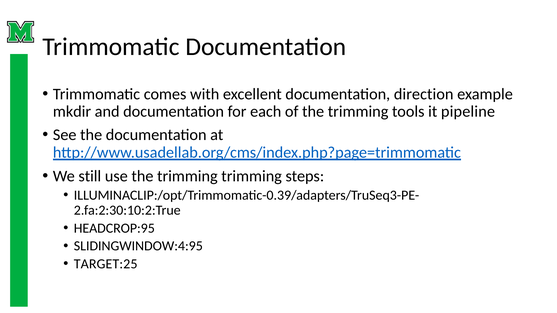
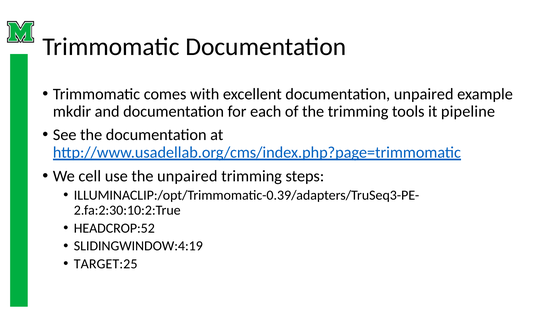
documentation direction: direction -> unpaired (424, 94)
still: still -> cell (90, 176)
use the trimming: trimming -> unpaired (187, 176)
HEADCROP:95: HEADCROP:95 -> HEADCROP:52 (114, 228)
SLIDINGWINDOW:4:95: SLIDINGWINDOW:4:95 -> SLIDINGWINDOW:4:19 (138, 246)
